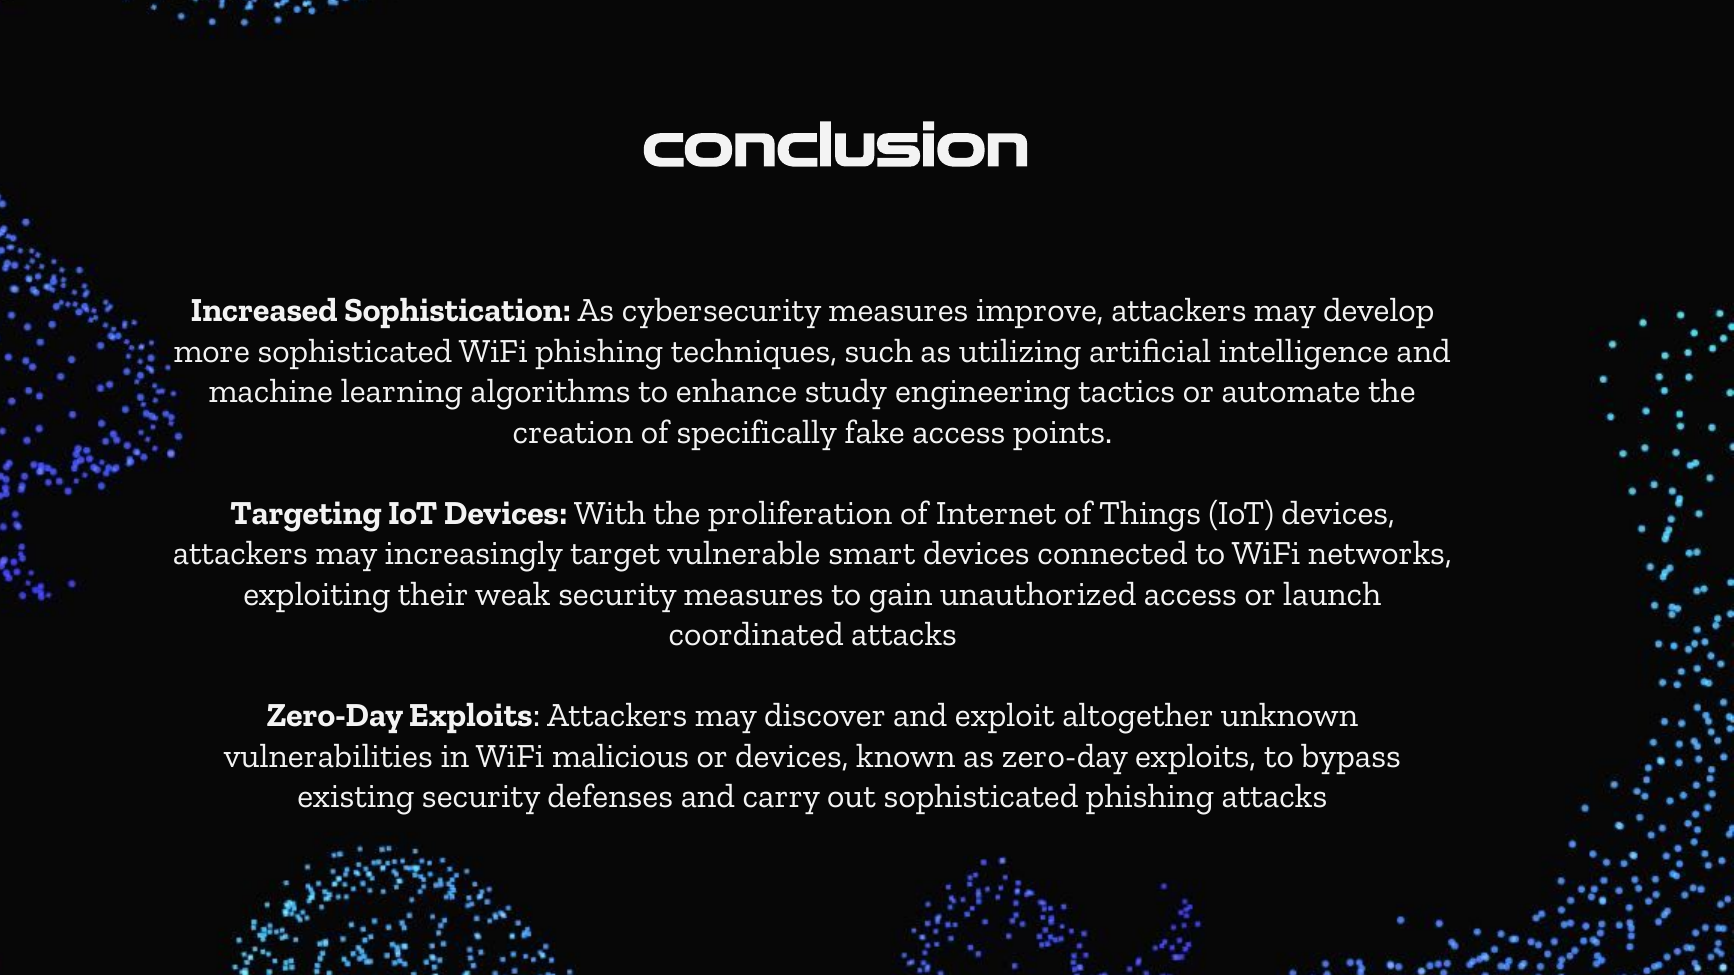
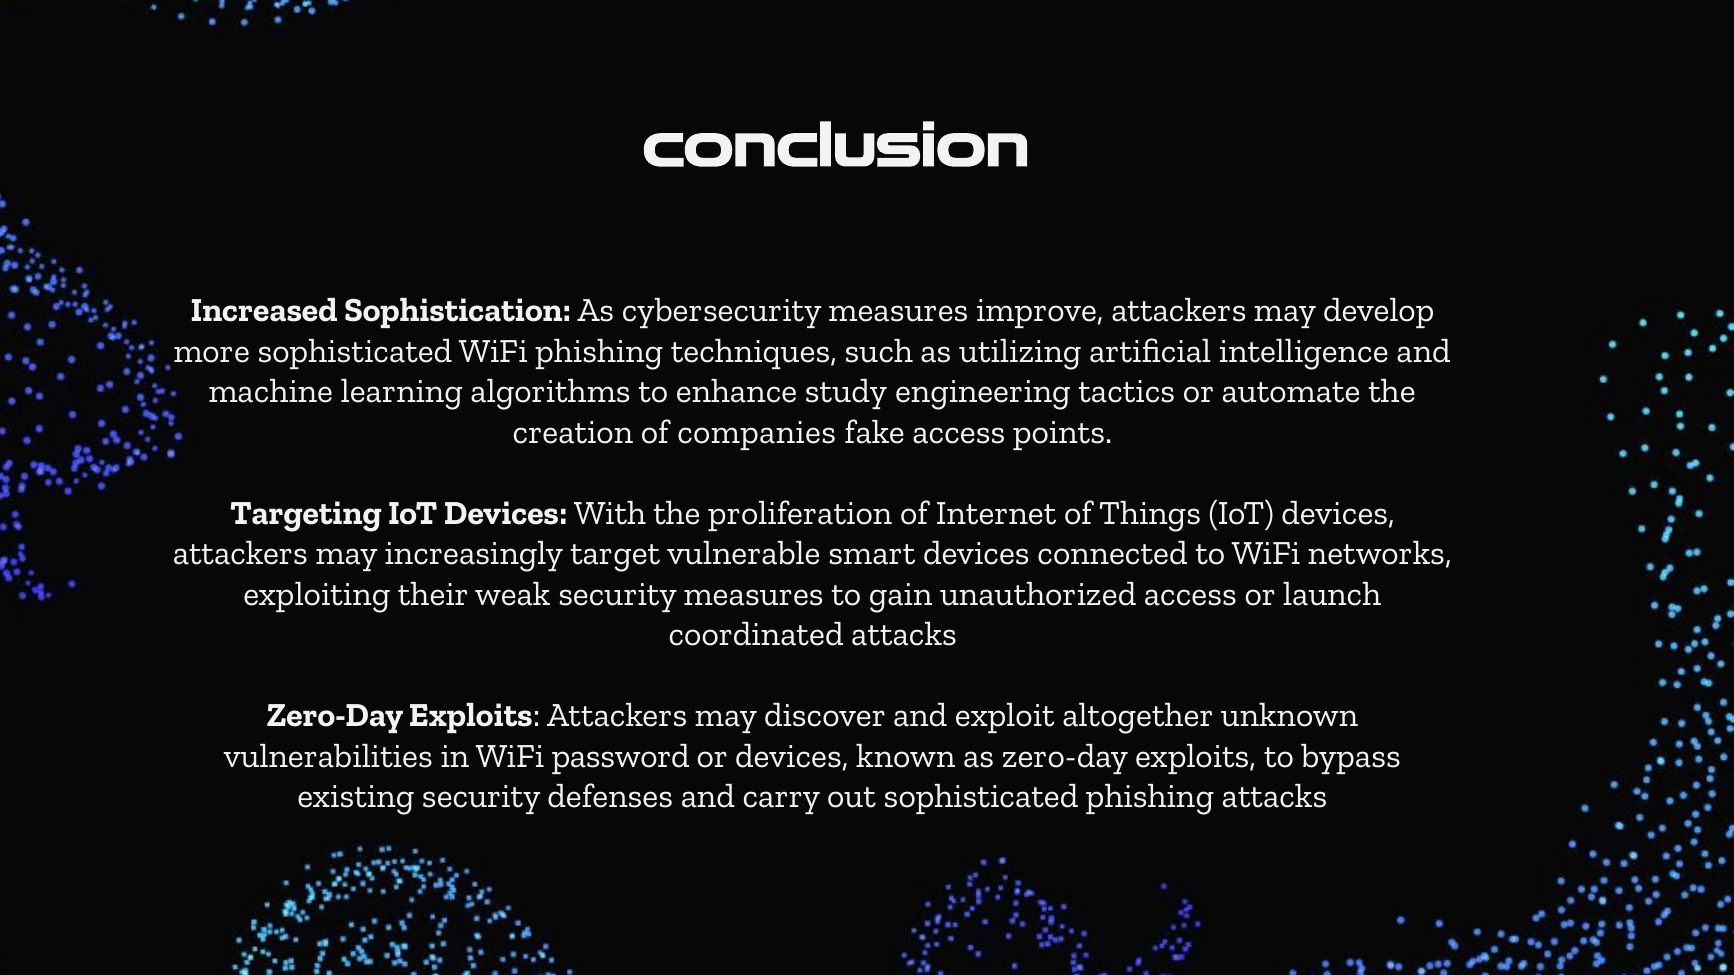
specifically: specifically -> companies (757, 432)
malicious: malicious -> password (621, 756)
